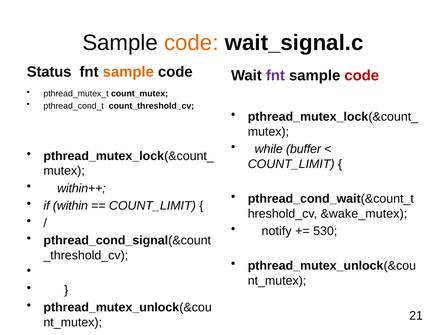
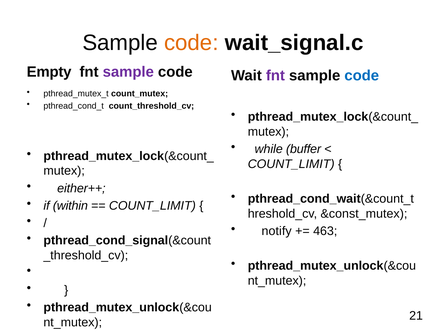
Status: Status -> Empty (49, 72)
sample colour: orange -> purple (128, 72)
code colour: red -> blue (362, 75)
within++: within++ -> either++ (81, 188)
&wake_mutex: &wake_mutex -> &const_mutex (364, 213)
530: 530 -> 463 (325, 231)
